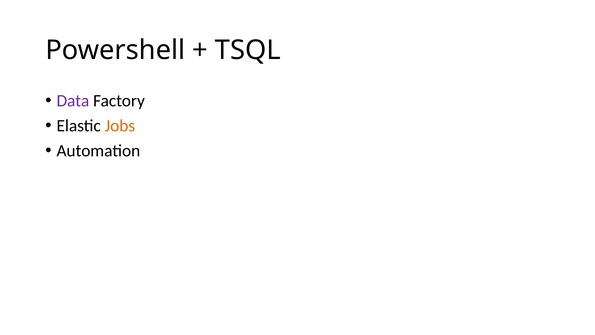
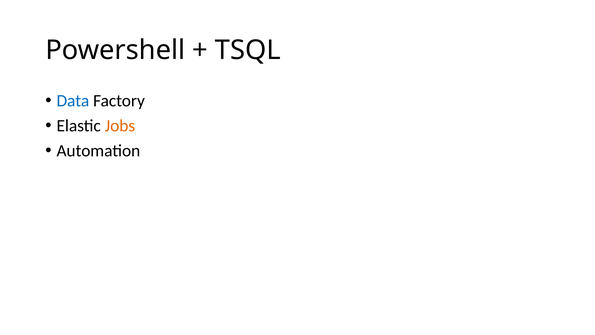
Data colour: purple -> blue (73, 101)
